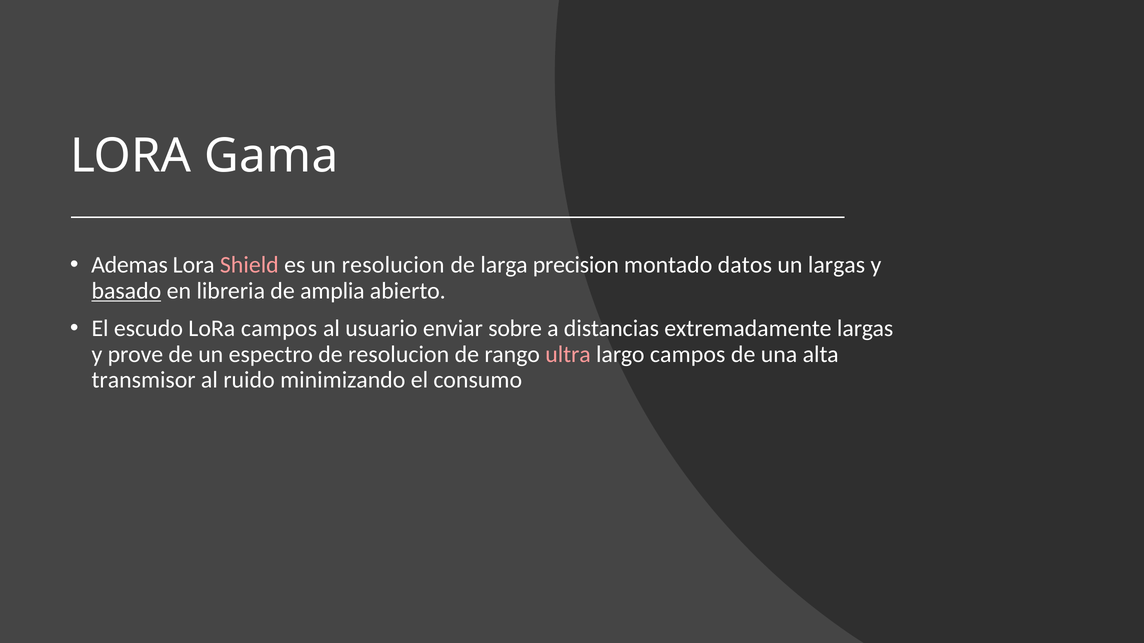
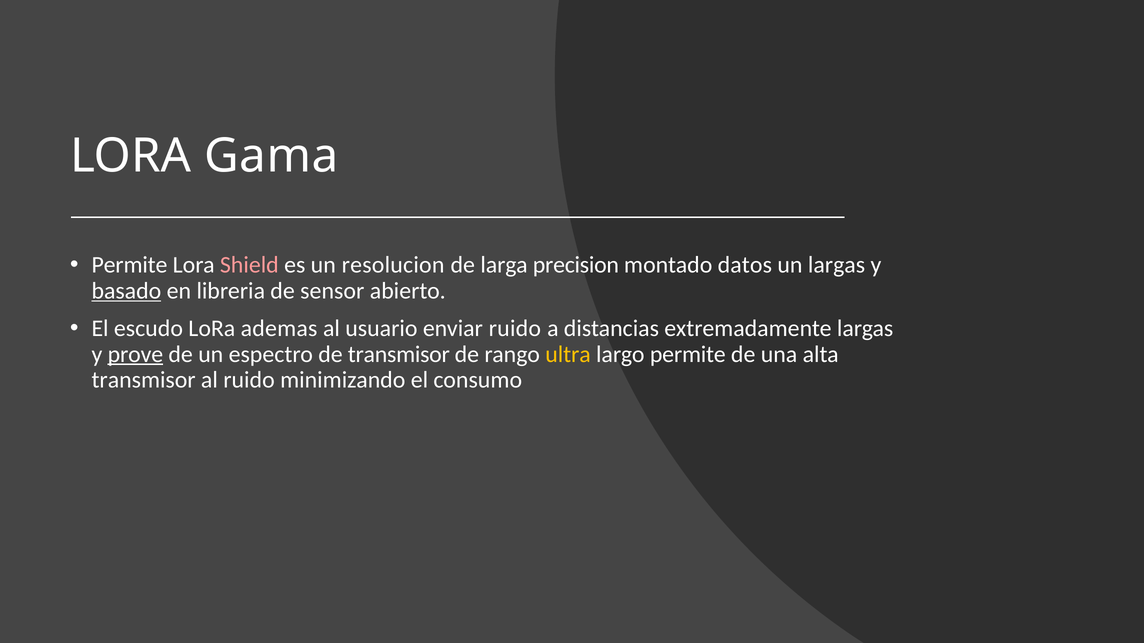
Ademas: Ademas -> Permite (129, 265)
amplia: amplia -> sensor (332, 291)
LoRa campos: campos -> ademas (279, 329)
enviar sobre: sobre -> ruido (515, 329)
prove underline: none -> present (135, 354)
de resolucion: resolucion -> transmisor (399, 354)
ultra colour: pink -> yellow (568, 354)
largo campos: campos -> permite (688, 354)
